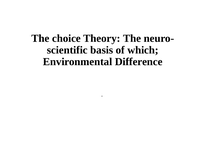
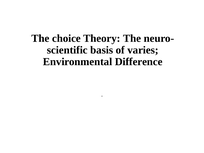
which: which -> varies (143, 50)
